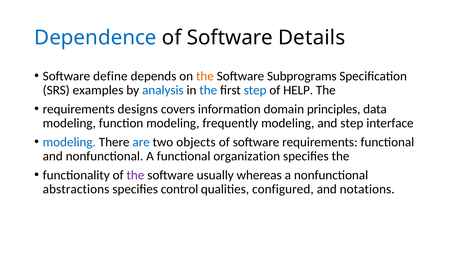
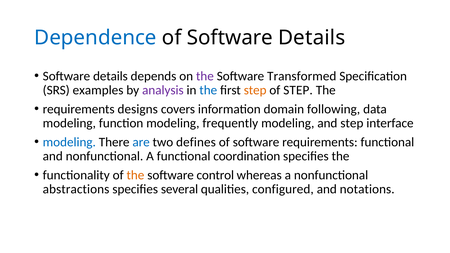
define: define -> details (110, 76)
the colour: orange -> purple (205, 76)
Subprograms: Subprograms -> Transformed (302, 76)
analysis colour: blue -> purple (163, 90)
step colour: blue -> orange (255, 90)
of HELP: HELP -> STEP (298, 90)
principles: principles -> following (334, 109)
objects: objects -> defines (196, 142)
organization: organization -> coordination (247, 156)
the colour: purple -> orange (135, 175)
usually: usually -> control (215, 175)
control: control -> several (180, 189)
